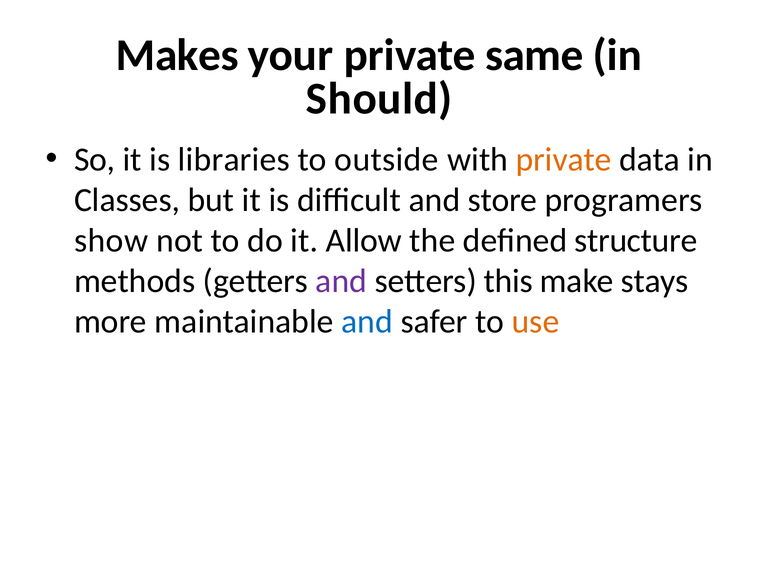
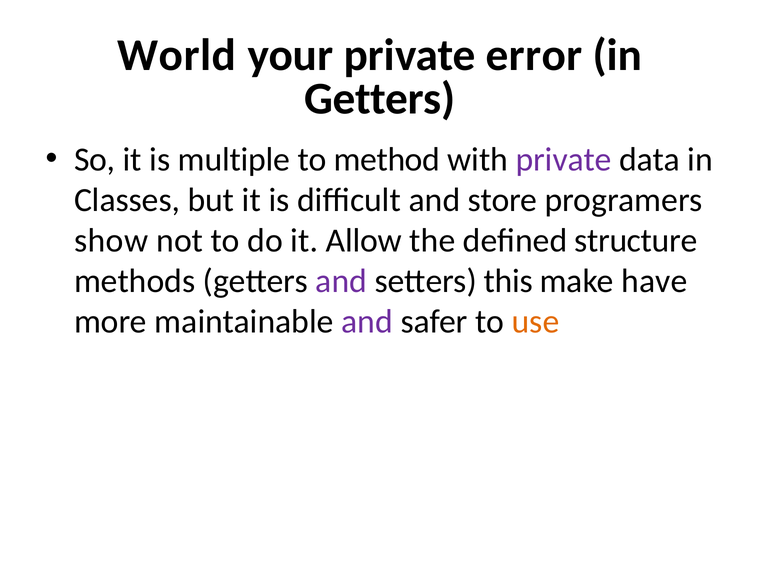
Makes: Makes -> World (177, 55)
same: same -> error (534, 55)
Should: Should -> Getters (380, 99)
libraries: libraries -> multiple (234, 159)
outside: outside -> method (387, 159)
private colour: orange -> purple (564, 159)
stays: stays -> have (654, 281)
and colour: blue -> purple (367, 321)
